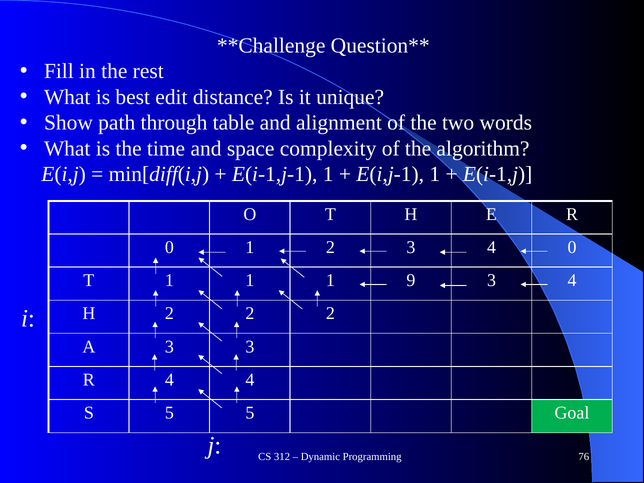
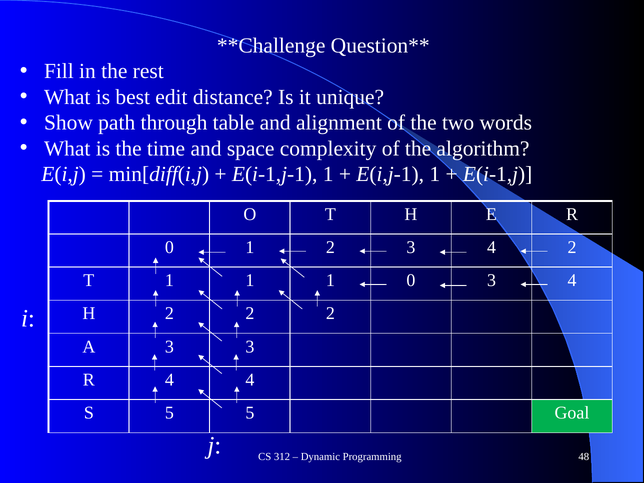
4 0: 0 -> 2 (572, 247)
1 9: 9 -> 0 (411, 280)
76: 76 -> 48 (584, 457)
